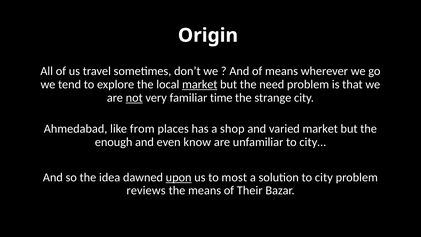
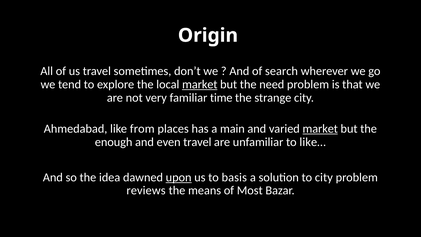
of means: means -> search (282, 71)
not underline: present -> none (134, 98)
shop: shop -> main (232, 129)
market underline: none -> present (320, 129)
even know: know -> travel (197, 142)
city…: city… -> like… (313, 142)
most: most -> basis (234, 177)
Their: Their -> Most (250, 190)
